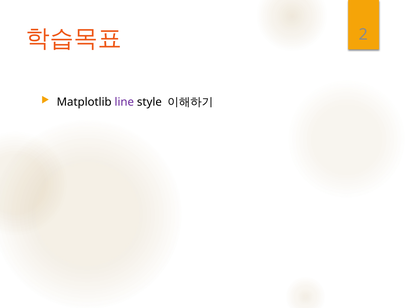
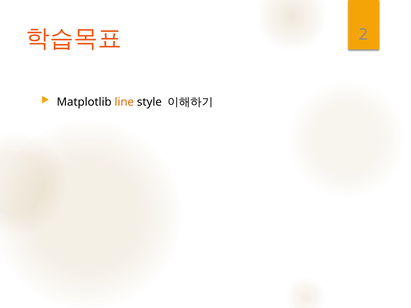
line colour: purple -> orange (124, 102)
